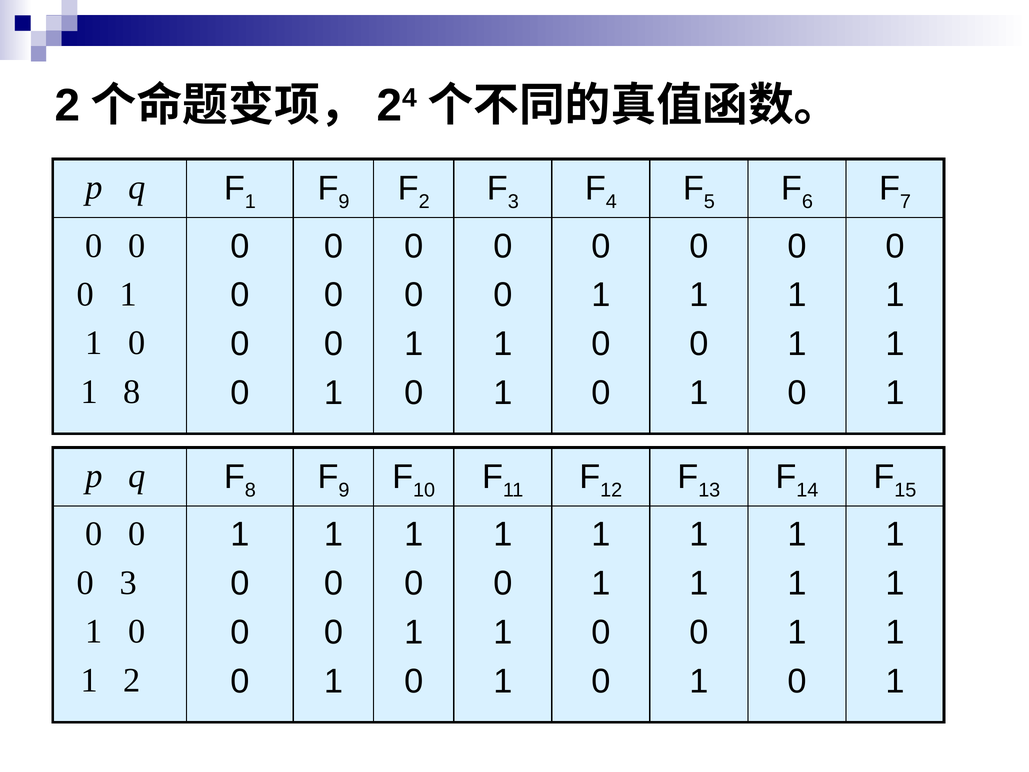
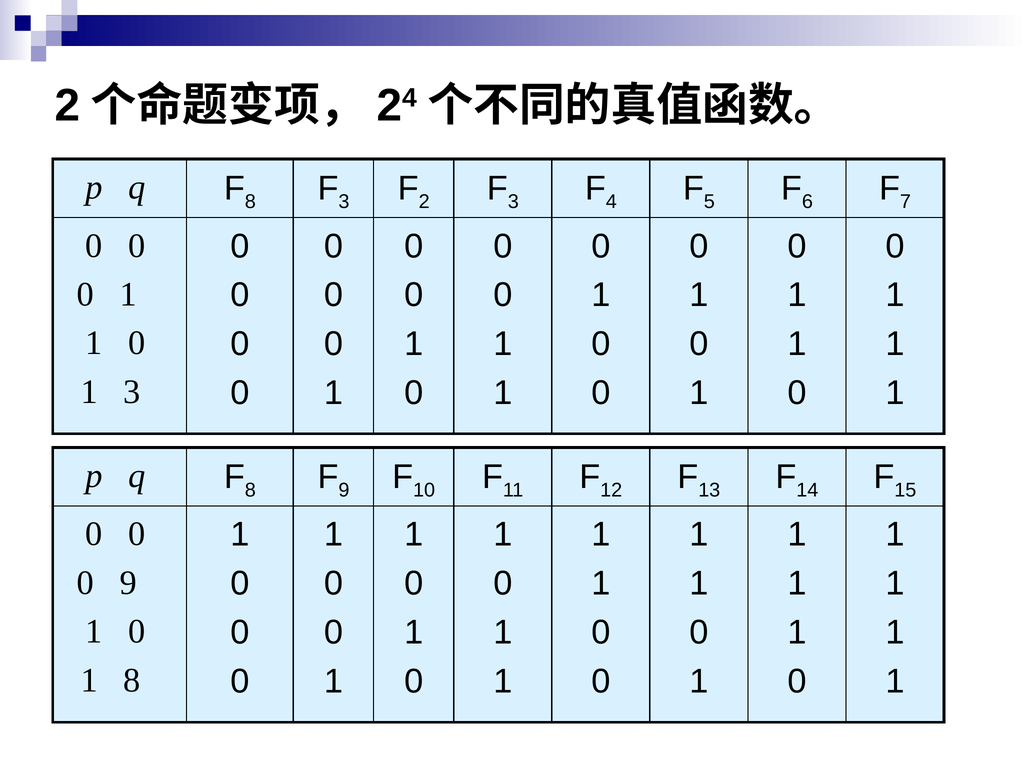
1: 1 -> 8 (250, 202)
9: 9 -> 3 (344, 202)
1 8: 8 -> 3 (132, 392)
0 3: 3 -> 9 (128, 582)
2: 2 -> 8 (132, 680)
